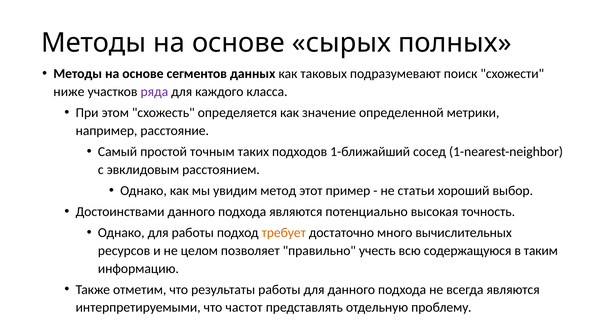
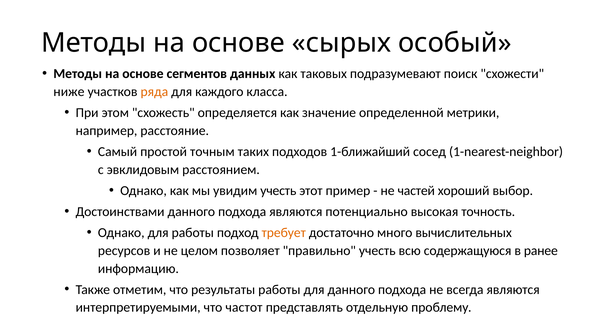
полных: полных -> особый (455, 43)
ряда colour: purple -> orange (154, 92)
увидим метод: метод -> учесть (278, 191)
статьи: статьи -> частей (416, 191)
таким: таким -> ранее (541, 251)
